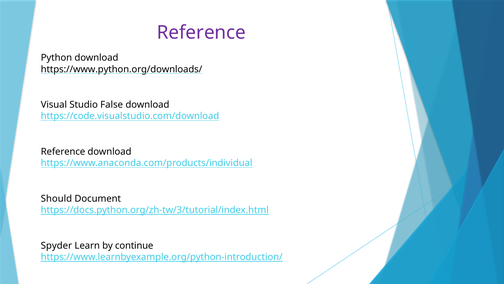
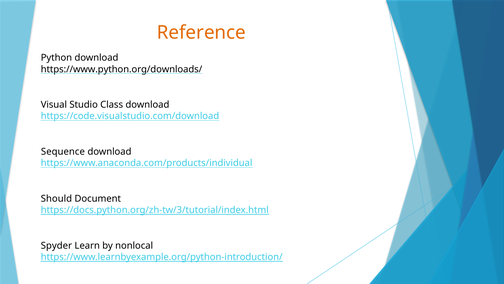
Reference colour: purple -> orange (201, 33)
False: False -> Class (112, 105)
Reference: Reference -> Sequence (63, 152)
continue: continue -> nonlocal (134, 245)
